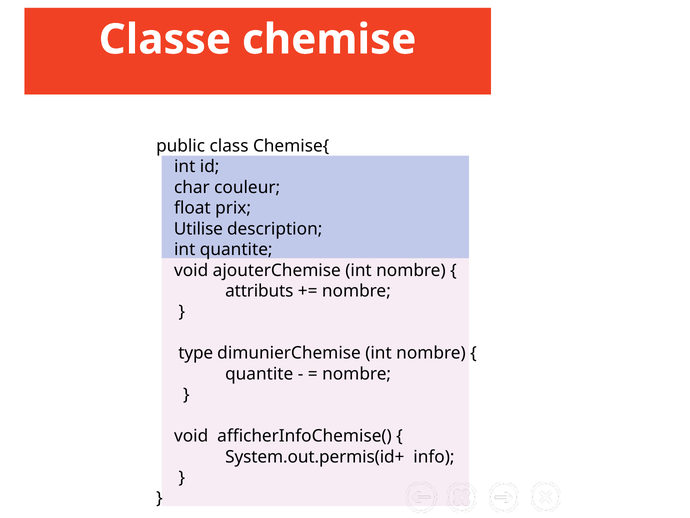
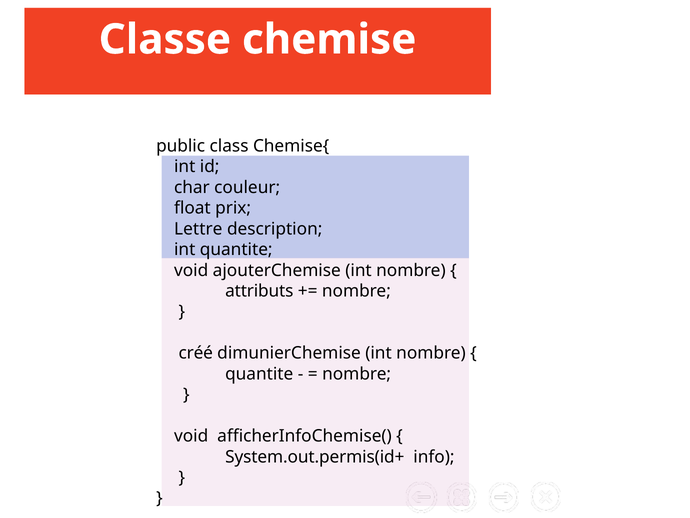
Utilise: Utilise -> Lettre (198, 229)
type: type -> créé (196, 353)
